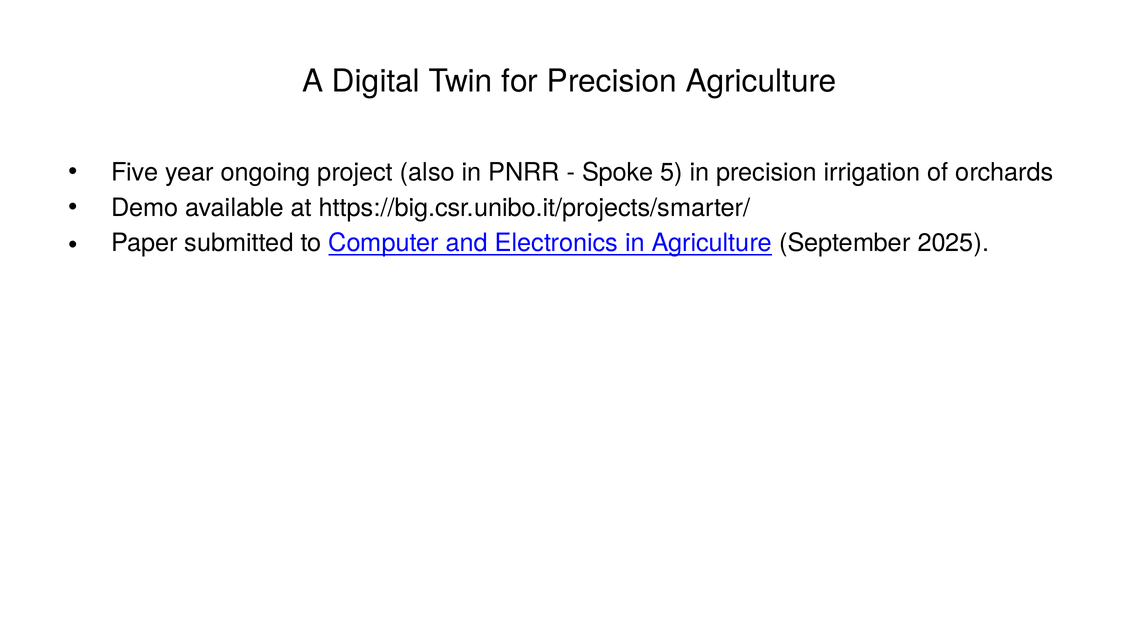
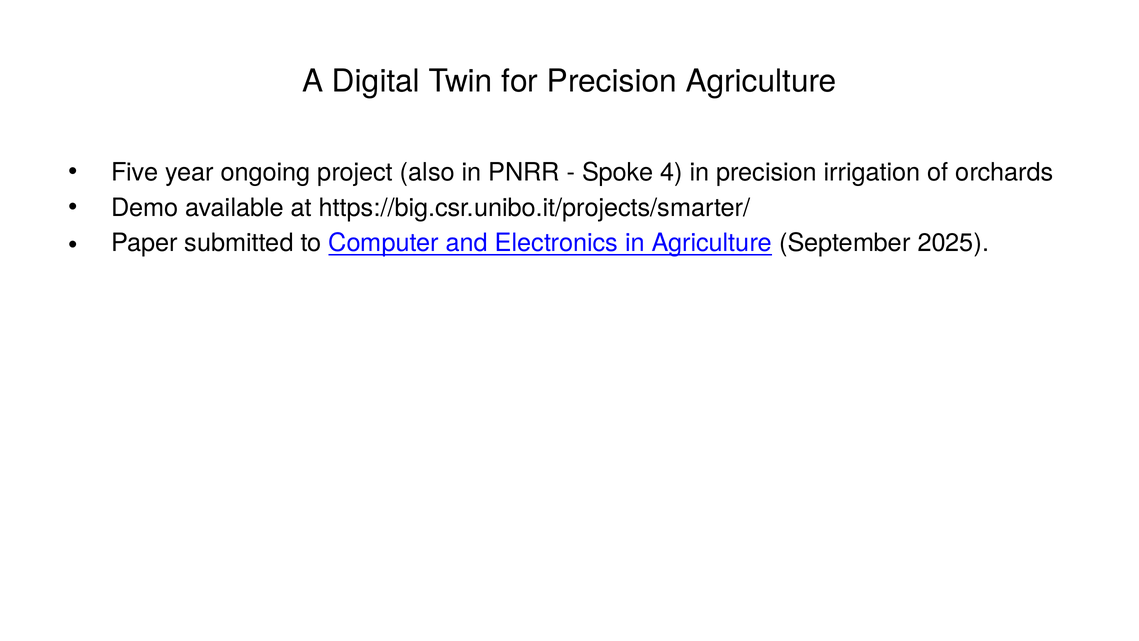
5: 5 -> 4 (671, 172)
